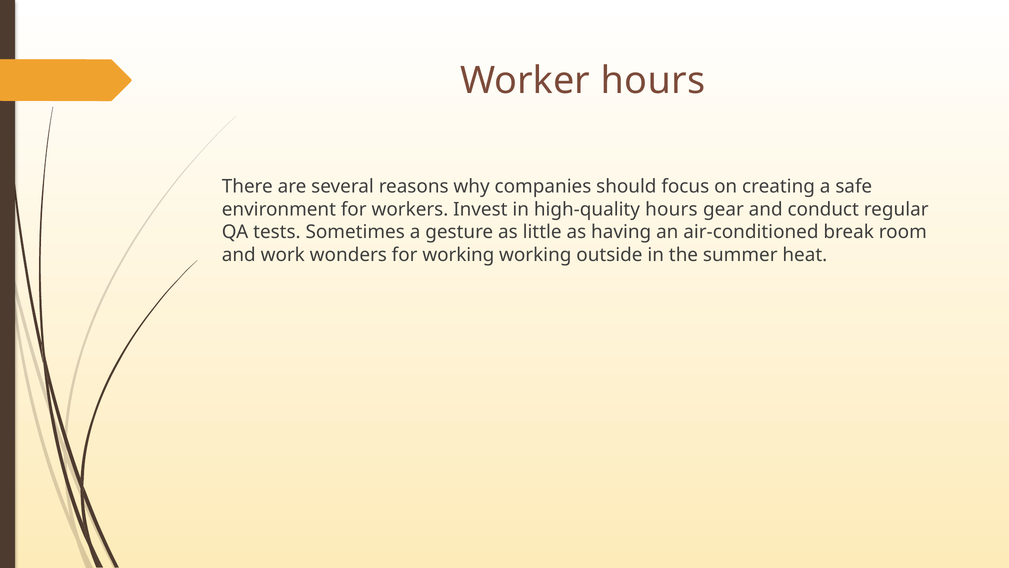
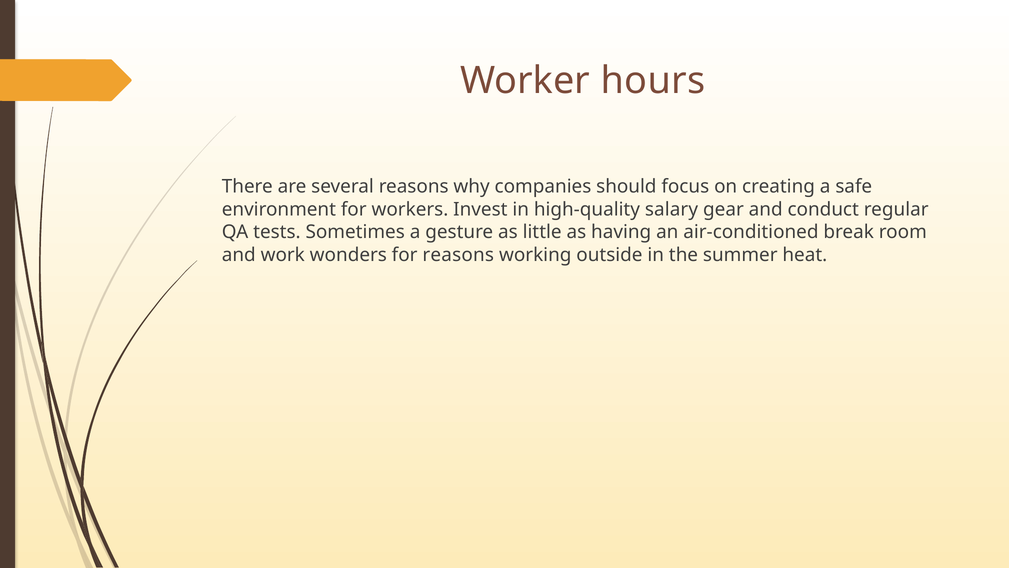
high-quality hours: hours -> salary (671, 209)
for working: working -> reasons (458, 255)
